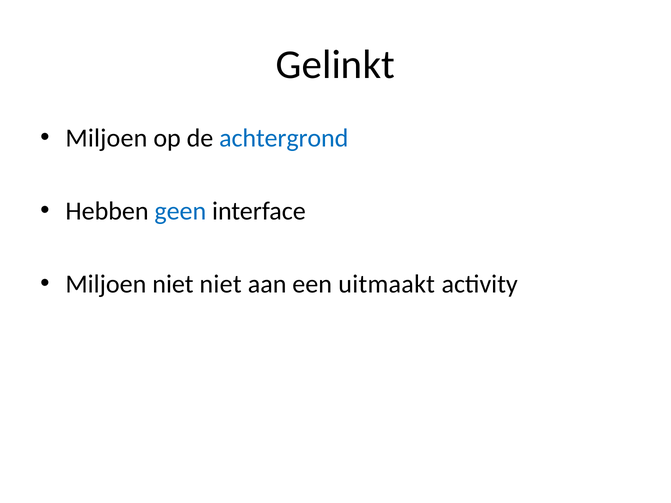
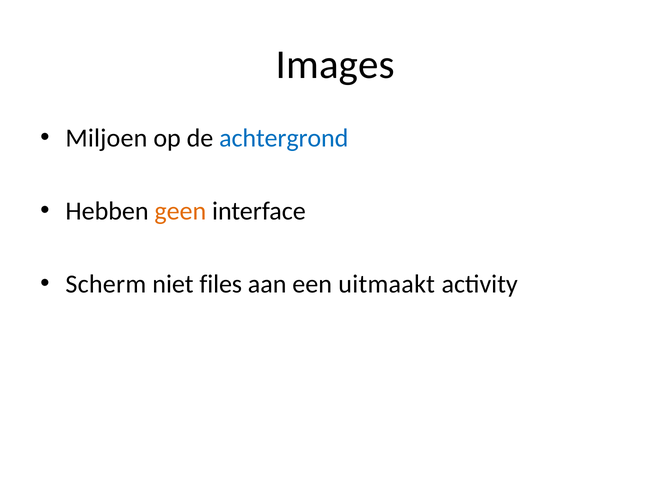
Gelinkt: Gelinkt -> Images (335, 65)
geen colour: blue -> orange (180, 211)
Miljoen: Miljoen -> Scherm (106, 284)
niet niet: niet -> files (221, 284)
